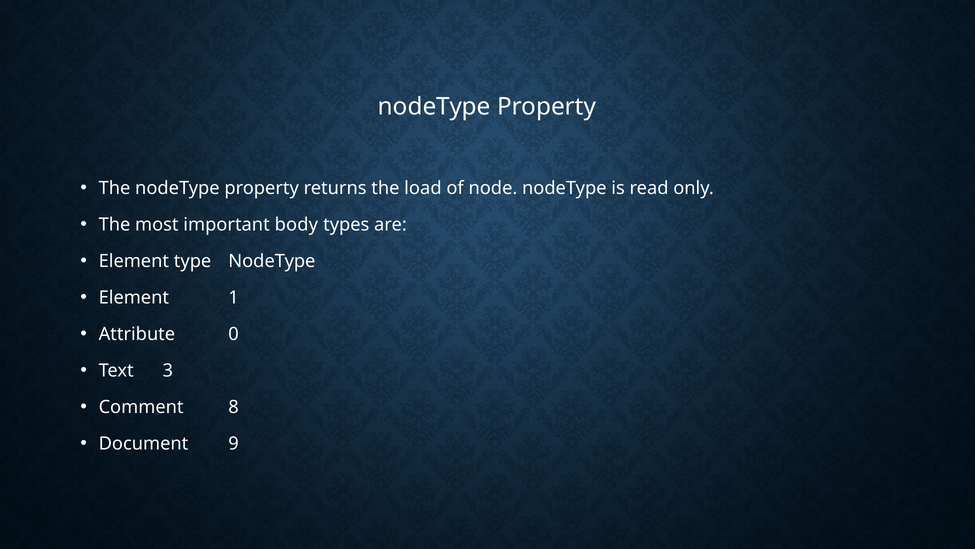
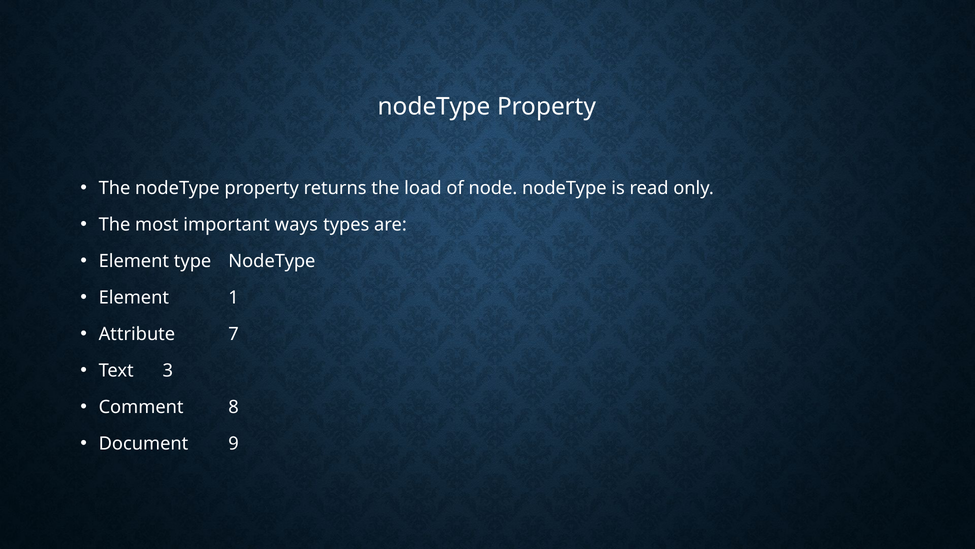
body: body -> ways (296, 224)
0: 0 -> 7 (234, 334)
